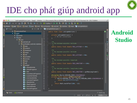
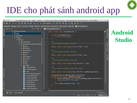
giúp: giúp -> sánh (66, 10)
